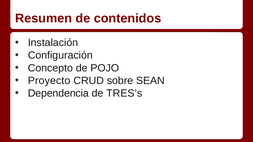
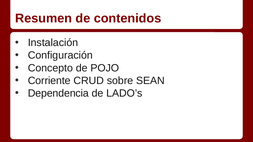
Proyecto: Proyecto -> Corriente (49, 81)
TRES’s: TRES’s -> LADO’s (124, 93)
